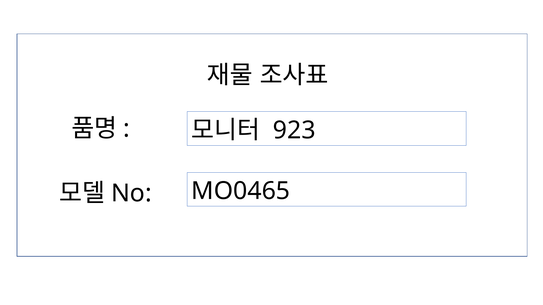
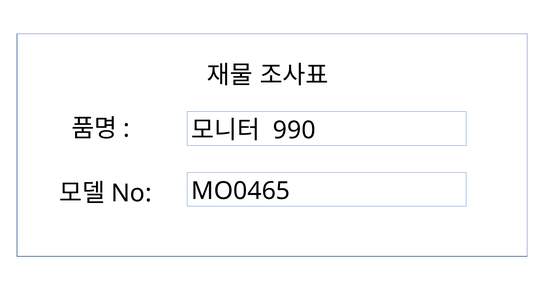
923: 923 -> 990 (294, 130)
